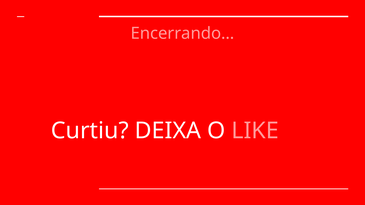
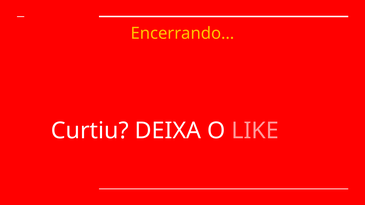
Encerrando… colour: pink -> yellow (182, 33)
